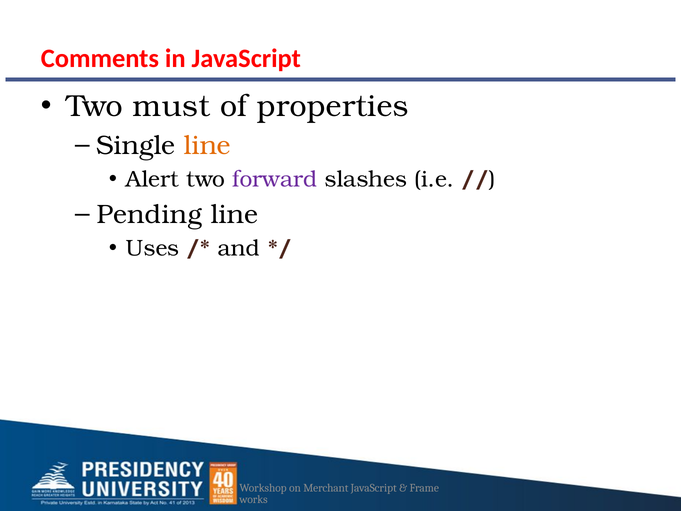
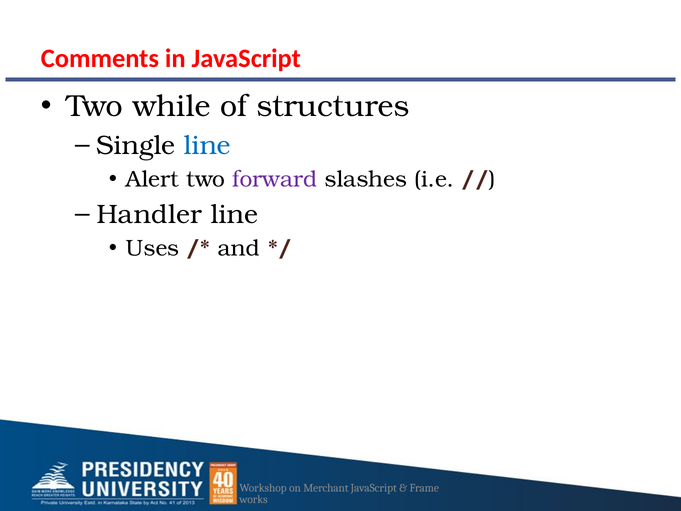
must: must -> while (172, 106)
properties: properties -> structures (333, 106)
line colour: orange -> blue (207, 146)
Pending: Pending -> Handler (149, 214)
